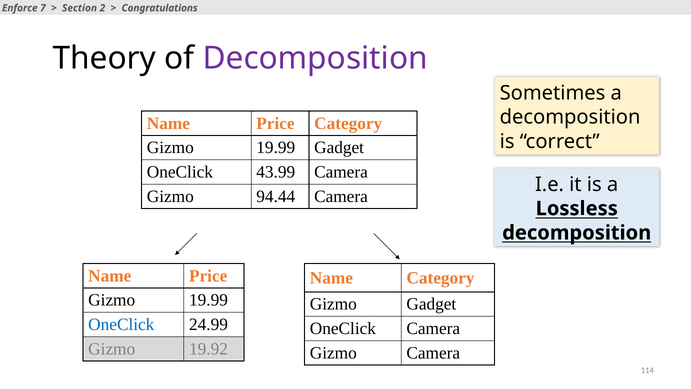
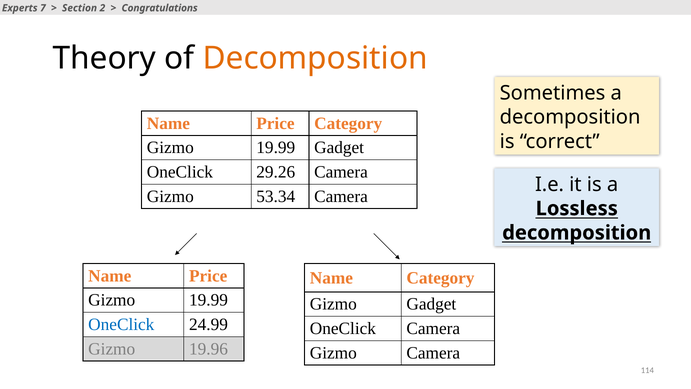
Enforce: Enforce -> Experts (20, 8)
Decomposition colour: purple -> orange (315, 58)
43.99: 43.99 -> 29.26 (276, 172)
94.44: 94.44 -> 53.34 (276, 196)
19.92: 19.92 -> 19.96 (208, 349)
